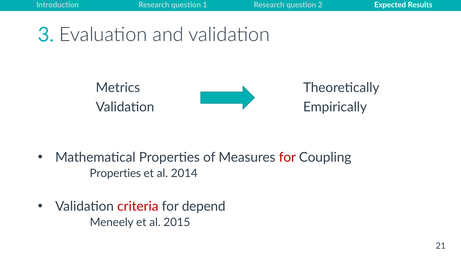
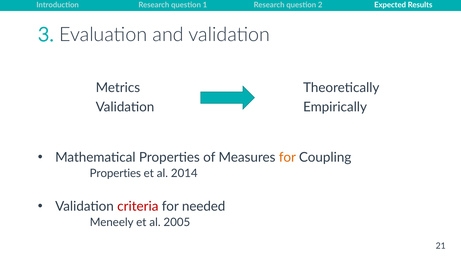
for colour: red -> orange (287, 158)
depend: depend -> needed (204, 207)
2015: 2015 -> 2005 (177, 222)
